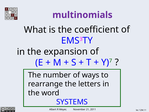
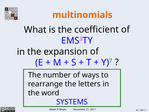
multinomials colour: purple -> orange (82, 15)
